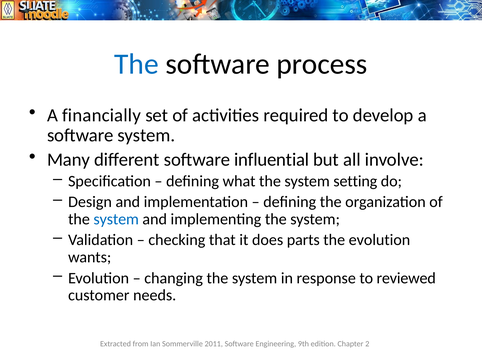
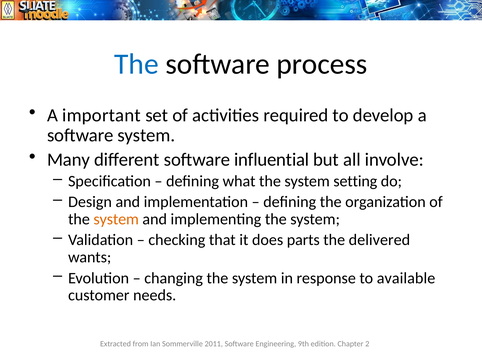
financially: financially -> important (101, 115)
system colour: blue -> orange (116, 220)
the evolution: evolution -> delivered (379, 240)
reviewed: reviewed -> available (406, 278)
